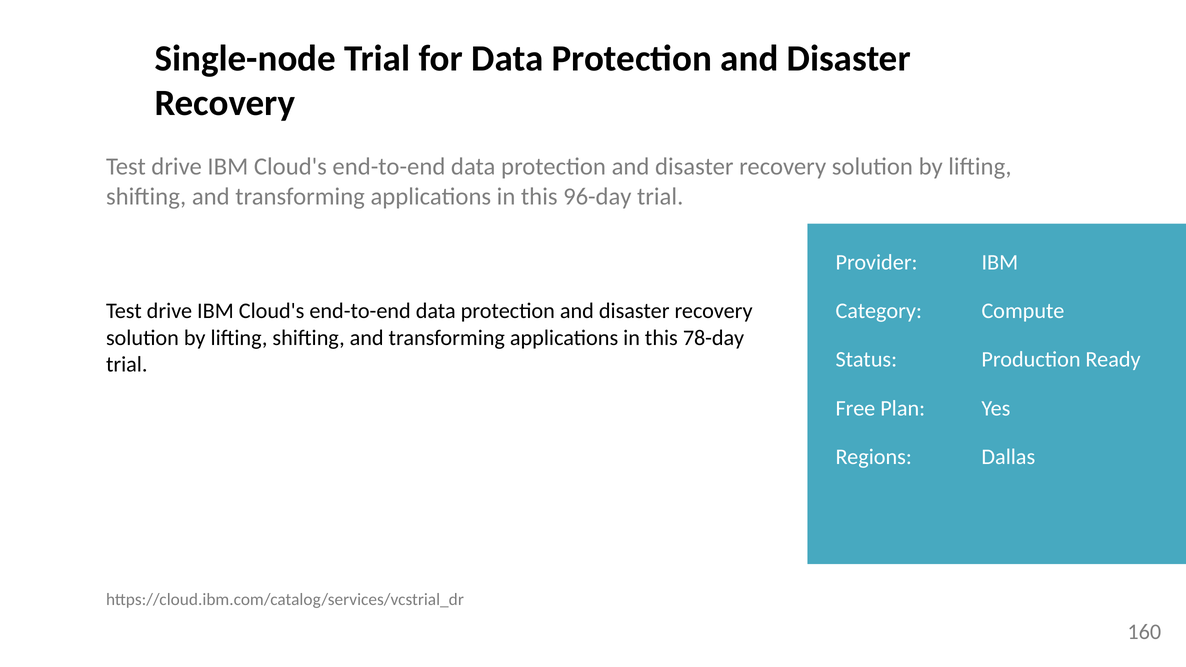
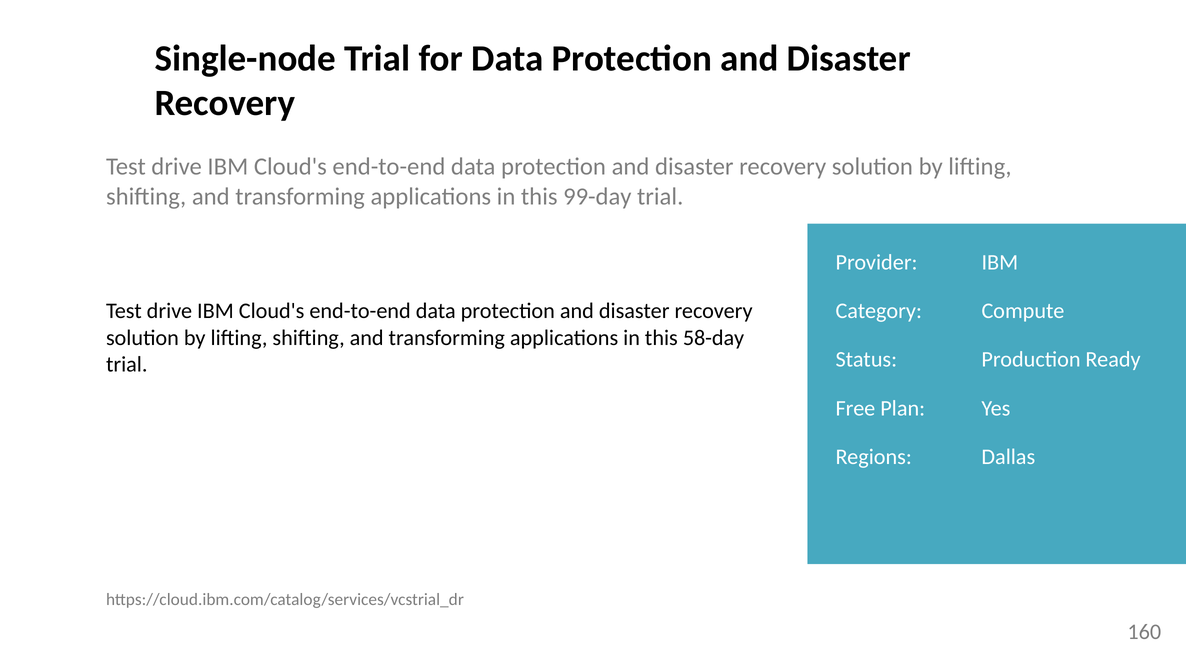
96-day: 96-day -> 99-day (597, 196)
78-day: 78-day -> 58-day (714, 338)
